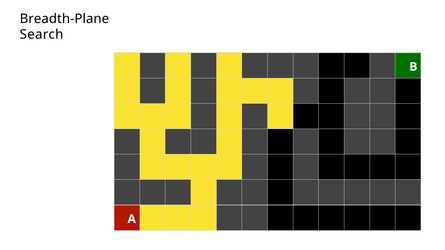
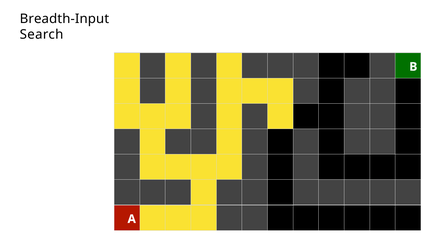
Breadth-Plane: Breadth-Plane -> Breadth-Input (64, 19)
